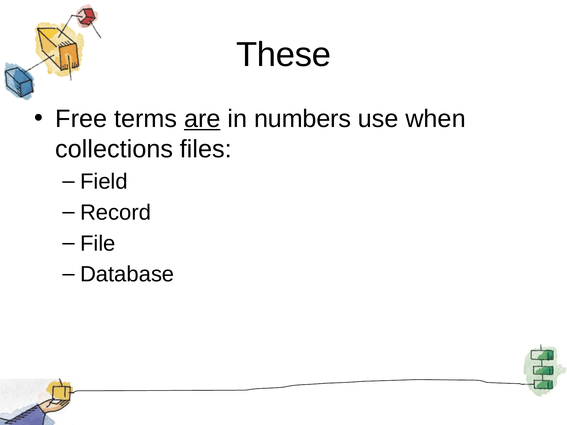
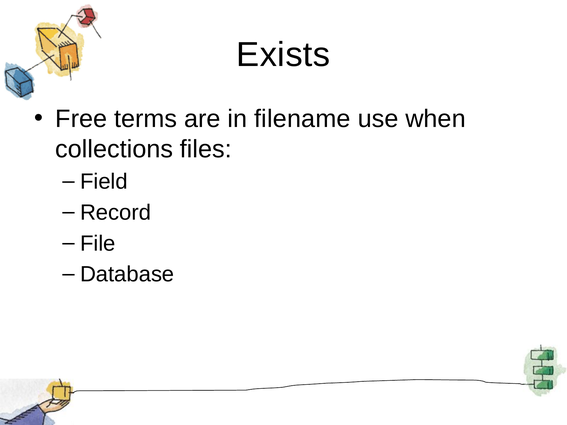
These: These -> Exists (283, 55)
are underline: present -> none (202, 119)
numbers: numbers -> filename (302, 119)
